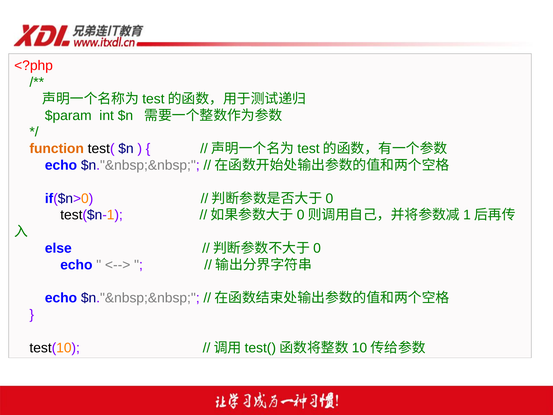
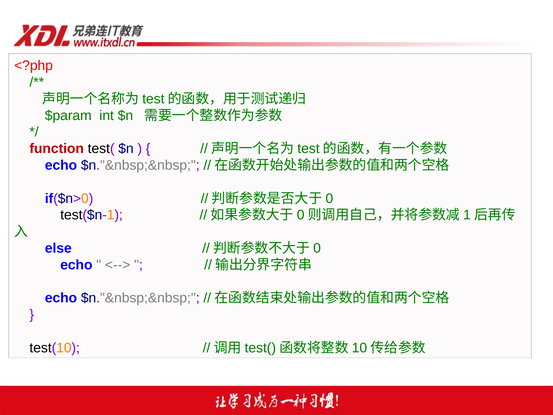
function colour: orange -> red (57, 149)
